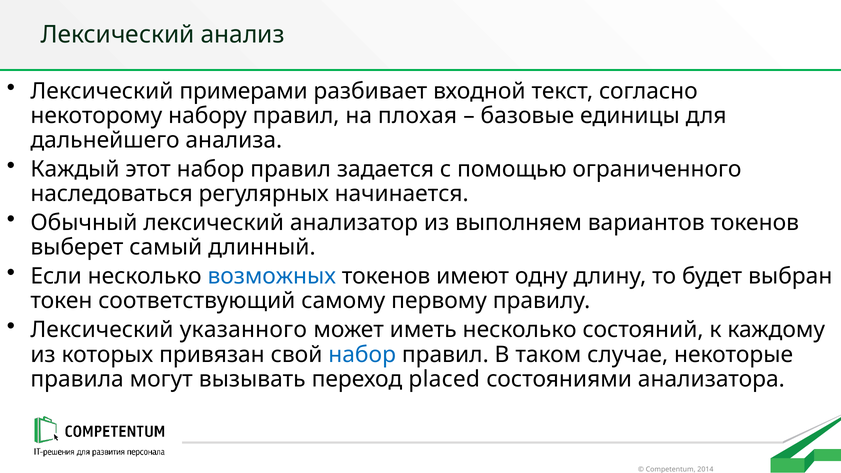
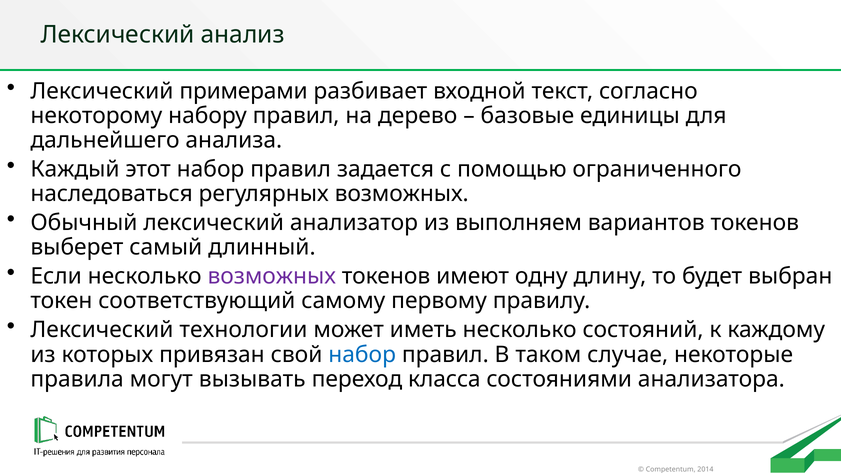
плохая: плохая -> дерево (418, 116)
регулярных начинается: начинается -> возможных (402, 194)
возможных colour: blue -> purple (272, 276)
указанного: указанного -> технологии (243, 330)
placed: placed -> класса (444, 379)
